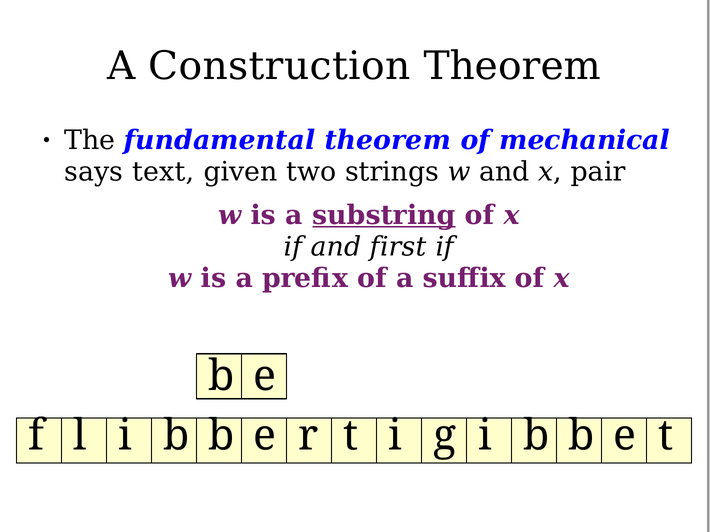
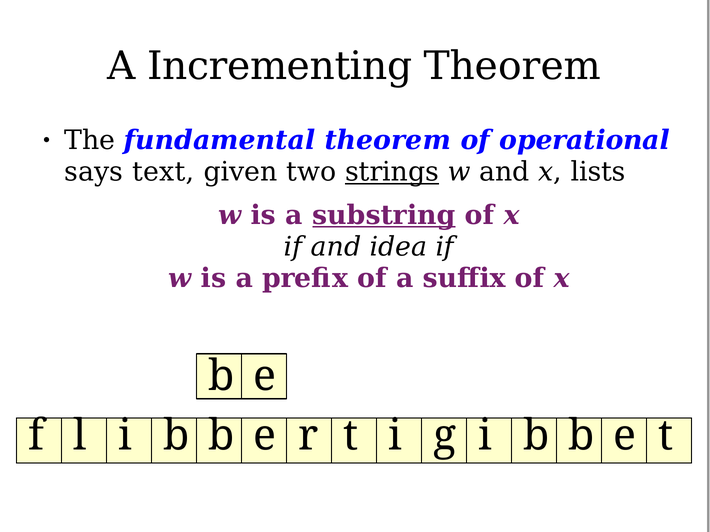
Construction: Construction -> Incrementing (280, 66)
mechanical: mechanical -> operational (585, 140)
strings underline: none -> present (392, 172)
pair: pair -> lists (598, 172)
first: first -> idea (398, 247)
